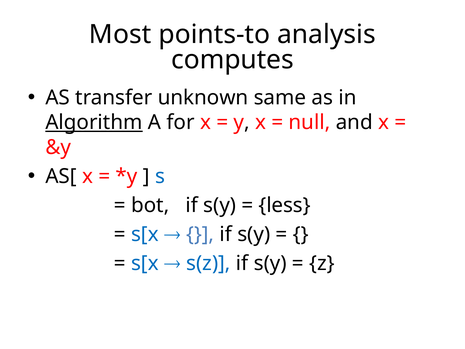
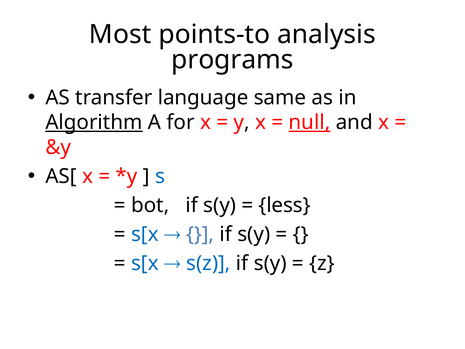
computes: computes -> programs (232, 60)
unknown: unknown -> language (203, 98)
null underline: none -> present (309, 122)
